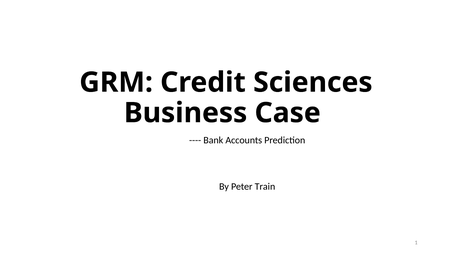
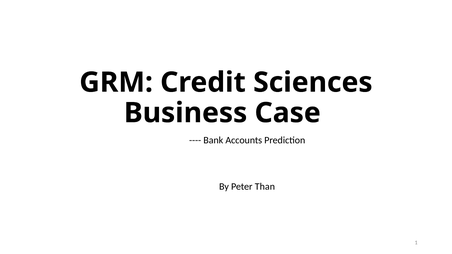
Train: Train -> Than (265, 187)
